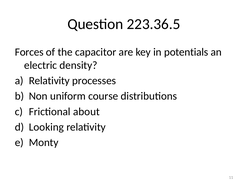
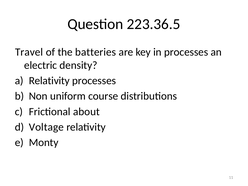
Forces: Forces -> Travel (29, 52)
capacitor: capacitor -> batteries (96, 52)
in potentials: potentials -> processes (186, 52)
Looking: Looking -> Voltage (46, 127)
